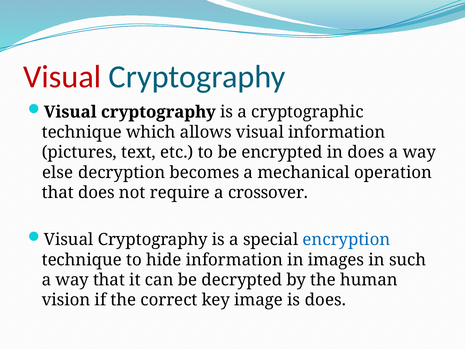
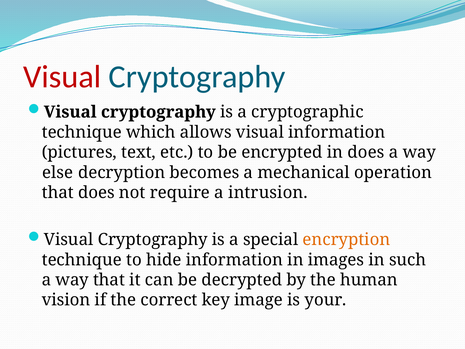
crossover: crossover -> intrusion (268, 193)
encryption colour: blue -> orange (346, 239)
is does: does -> your (326, 300)
